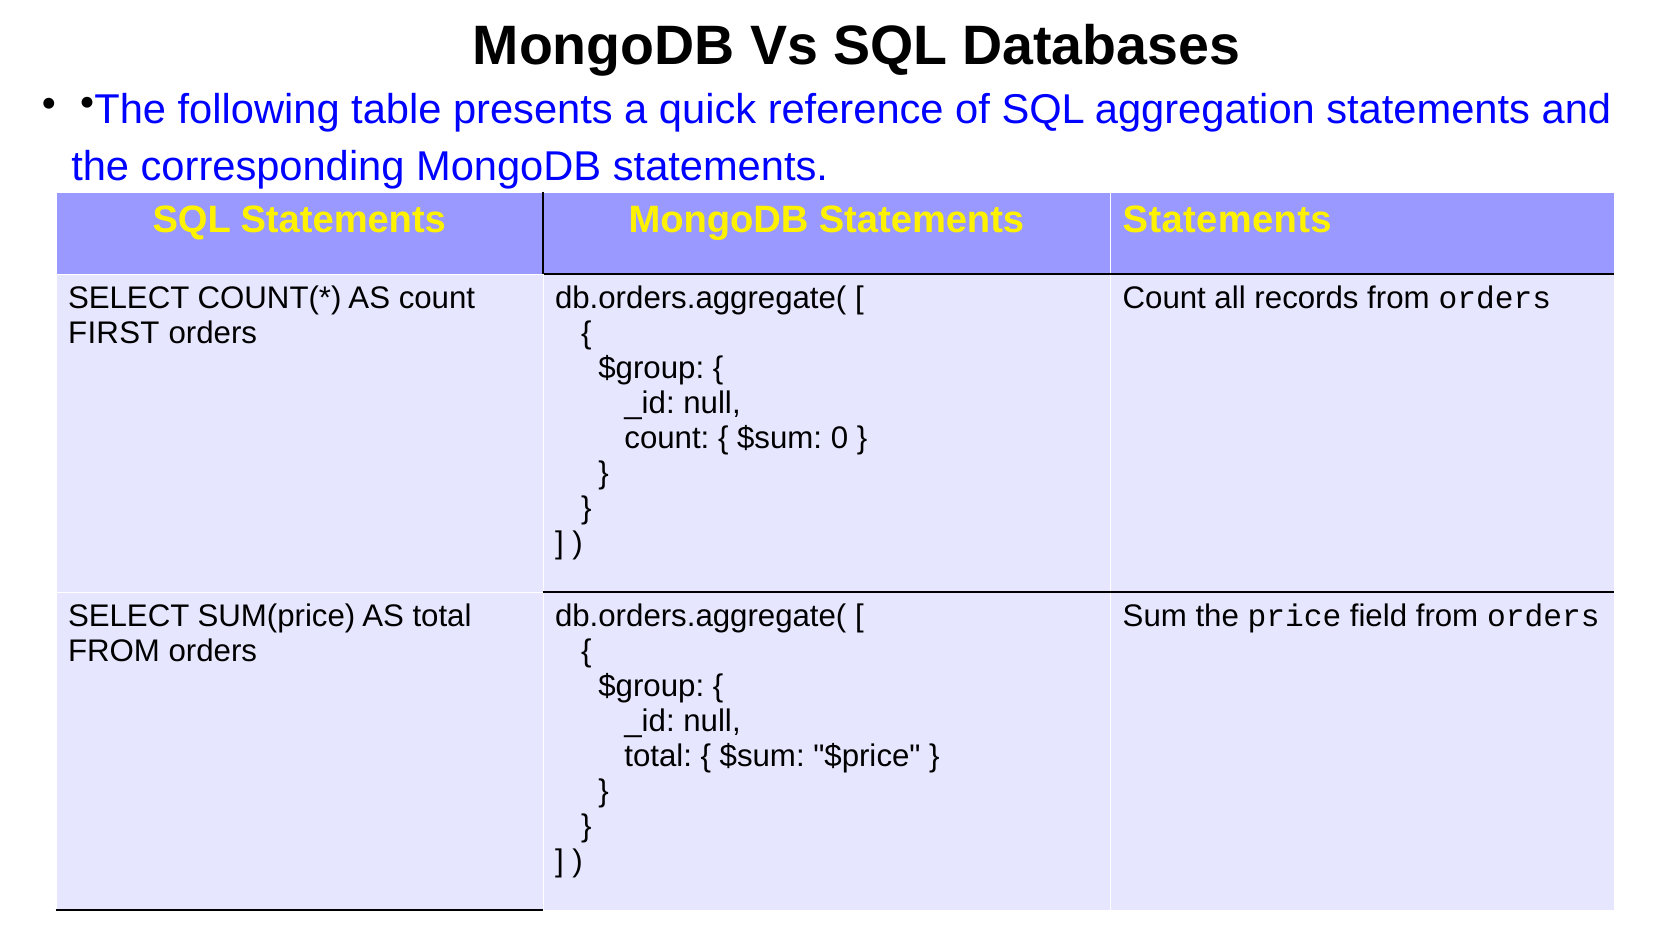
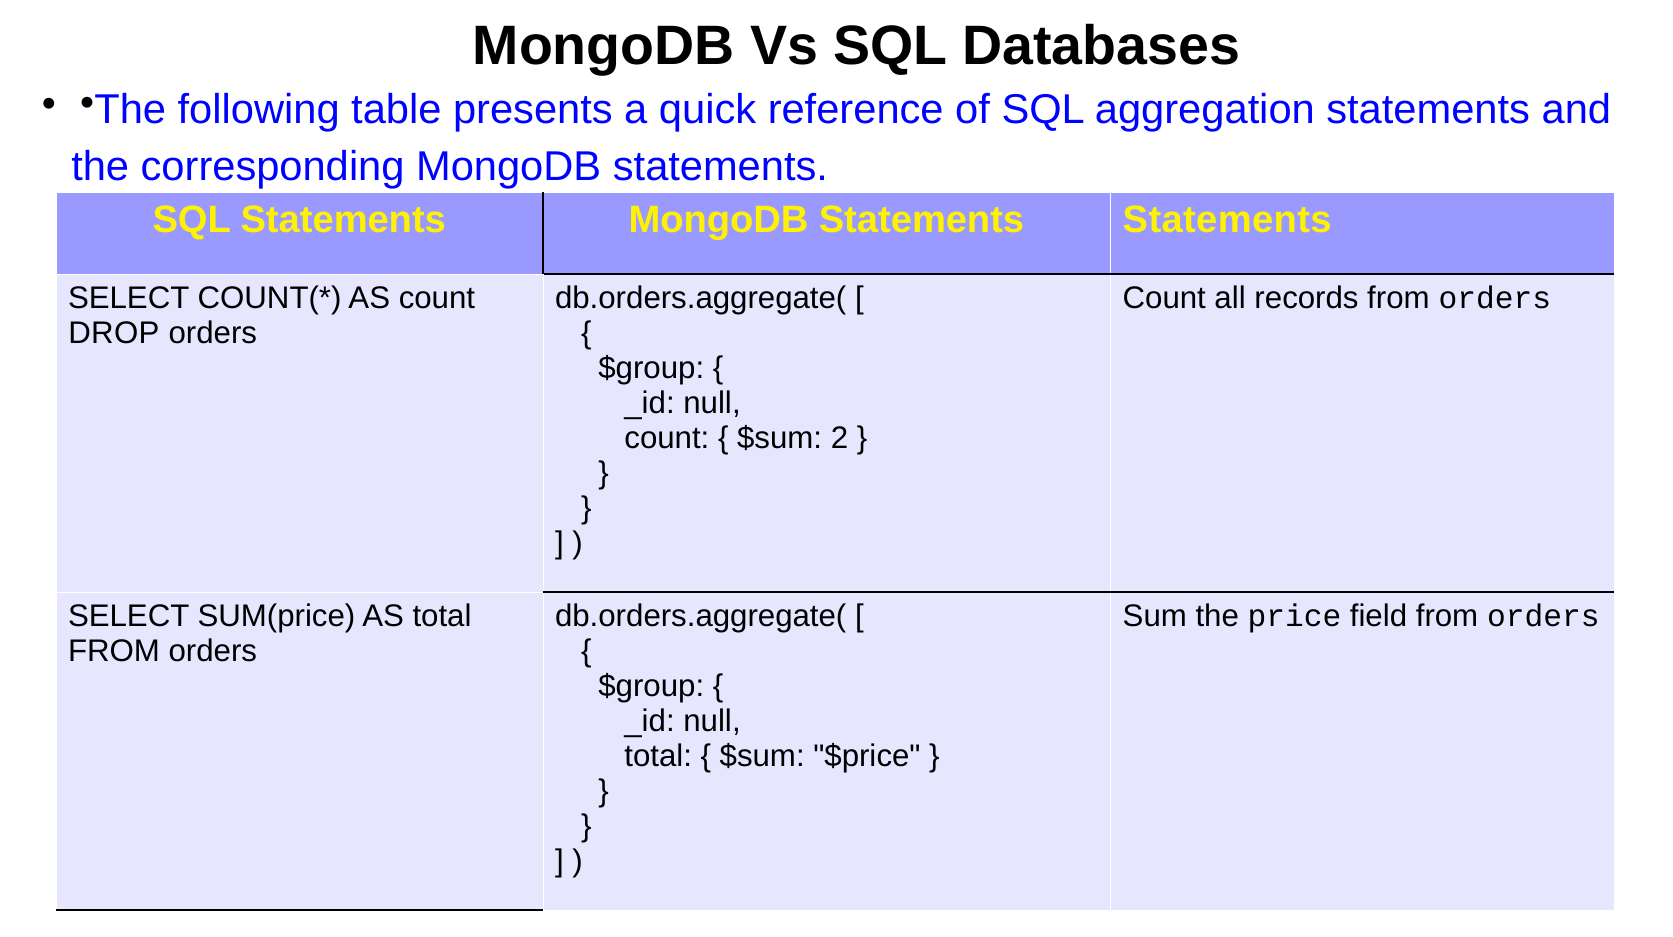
FIRST: FIRST -> DROP (114, 333)
0: 0 -> 2 (839, 438)
